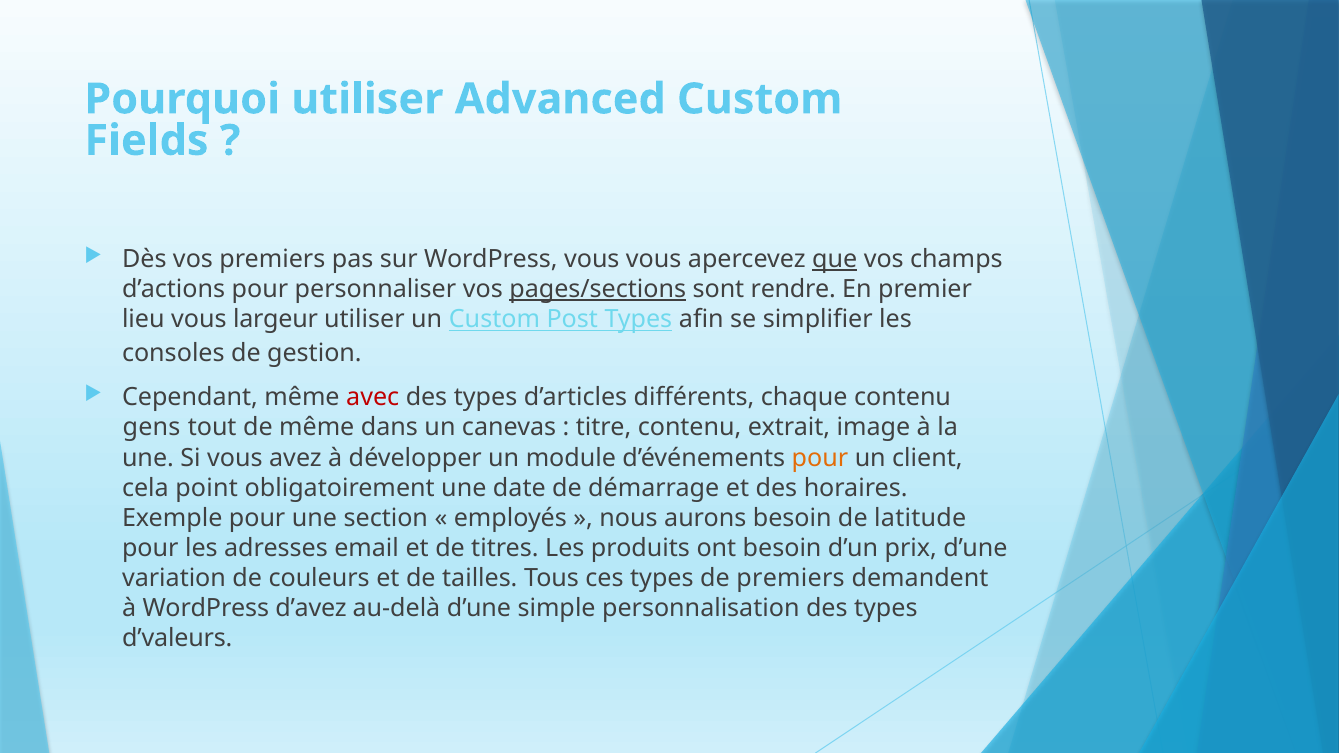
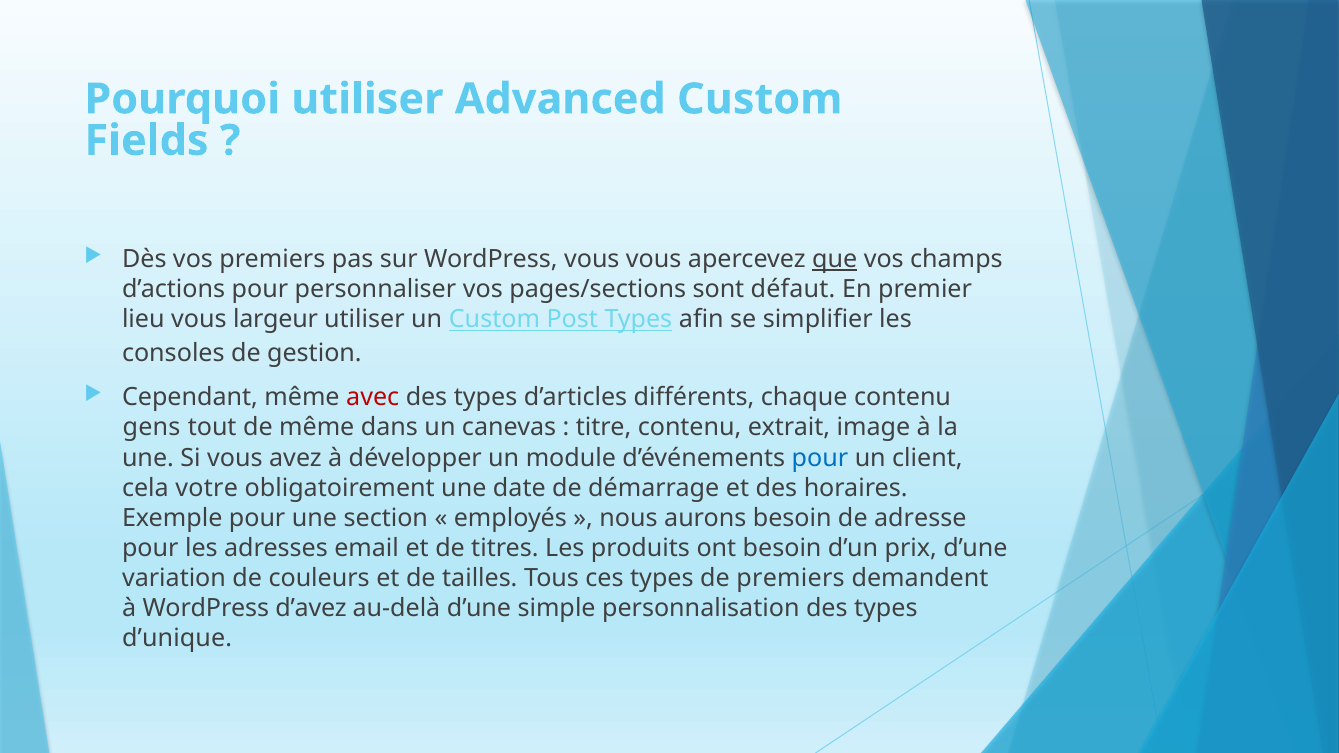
pages/sections underline: present -> none (598, 289)
rendre: rendre -> défaut (793, 289)
pour colour: orange -> blue (820, 458)
point: point -> votre (207, 488)
latitude: latitude -> adresse (920, 518)
d’valeurs: d’valeurs -> d’unique (177, 639)
